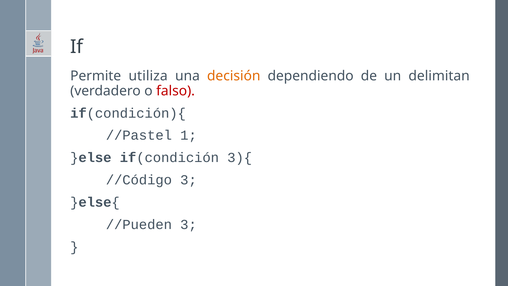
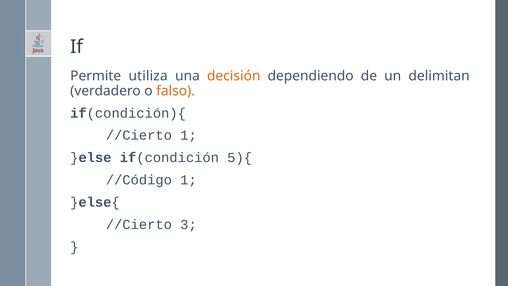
falso colour: red -> orange (176, 91)
//Pastel: //Pastel -> //Cierto (139, 135)
3){: 3){ -> 5){ (240, 158)
//Código 3: 3 -> 1 (188, 180)
//Pueden: //Pueden -> //Cierto (139, 224)
